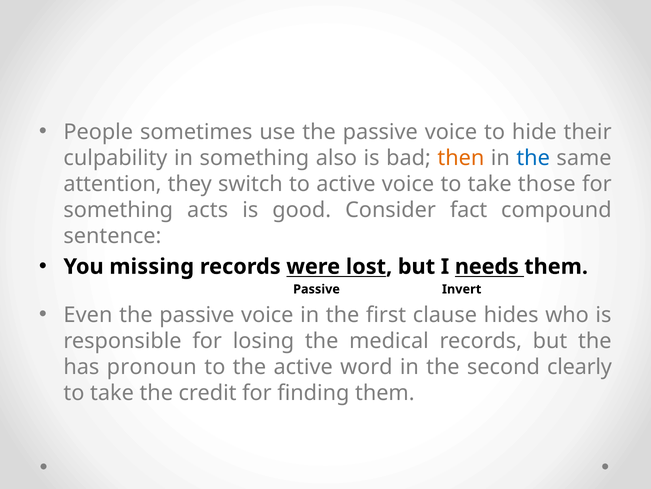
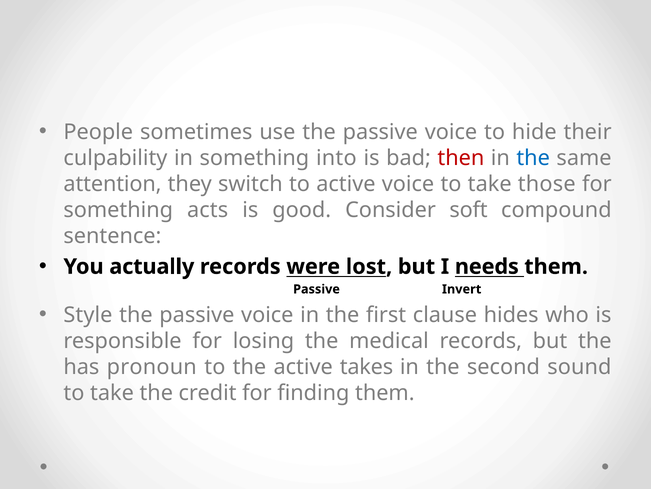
also: also -> into (336, 158)
then colour: orange -> red (461, 158)
fact: fact -> soft (469, 210)
missing: missing -> actually (152, 266)
Even: Even -> Style (88, 314)
word: word -> takes (366, 366)
clearly: clearly -> sound (579, 366)
